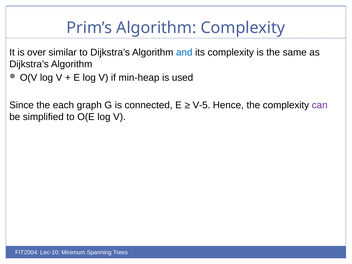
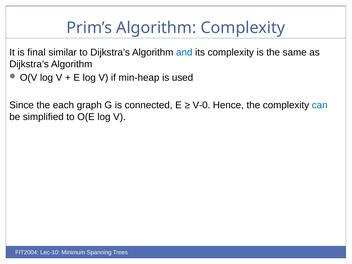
over: over -> final (36, 52)
V-5: V-5 -> V-0 (201, 105)
can colour: purple -> blue (320, 105)
